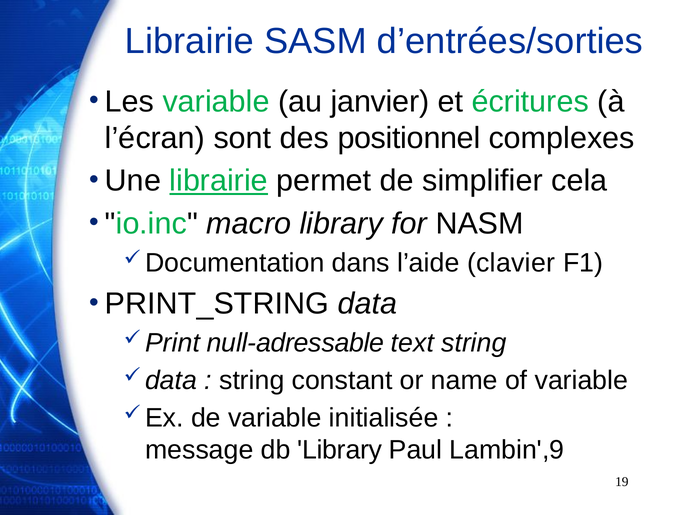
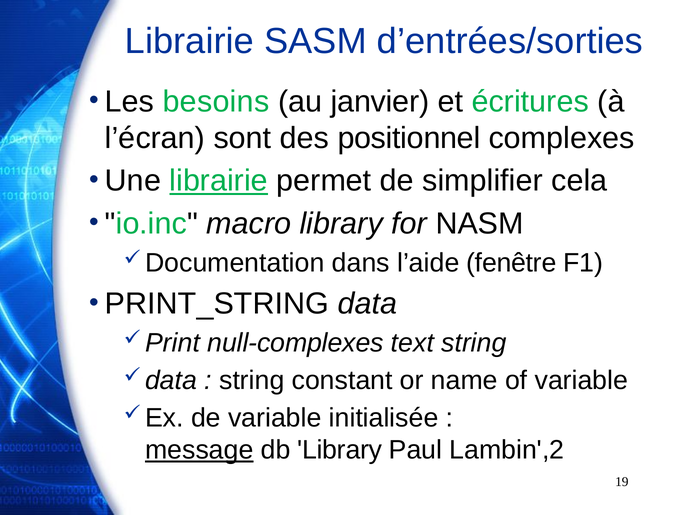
Les variable: variable -> besoins (216, 101)
clavier: clavier -> fenêtre (511, 263)
null-adressable: null-adressable -> null-complexes (296, 343)
message underline: none -> present (199, 450)
Lambin',9: Lambin',9 -> Lambin',2 (507, 450)
